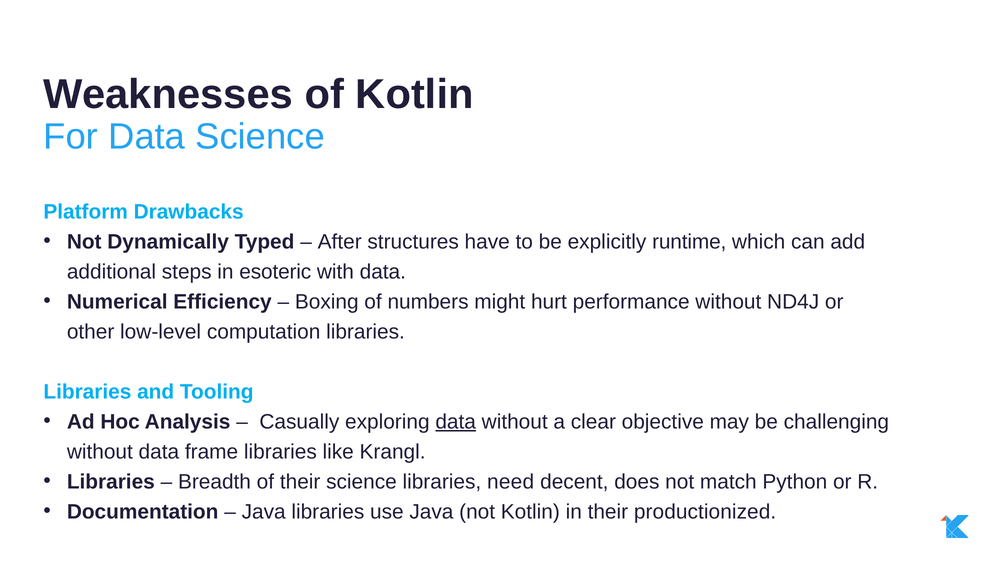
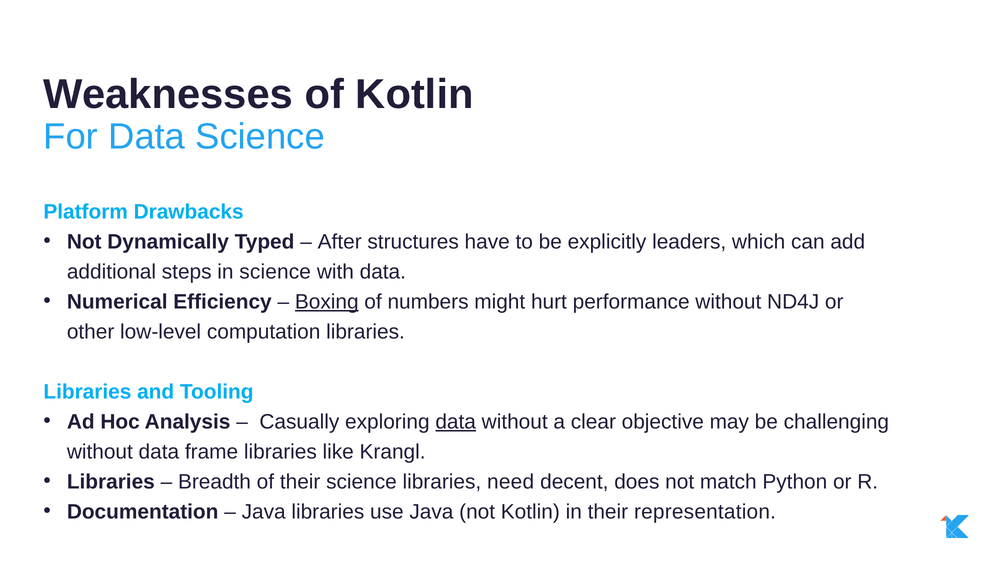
runtime: runtime -> leaders (689, 242)
in esoteric: esoteric -> science (275, 272)
Boxing underline: none -> present (327, 302)
productionized: productionized -> representation (705, 512)
